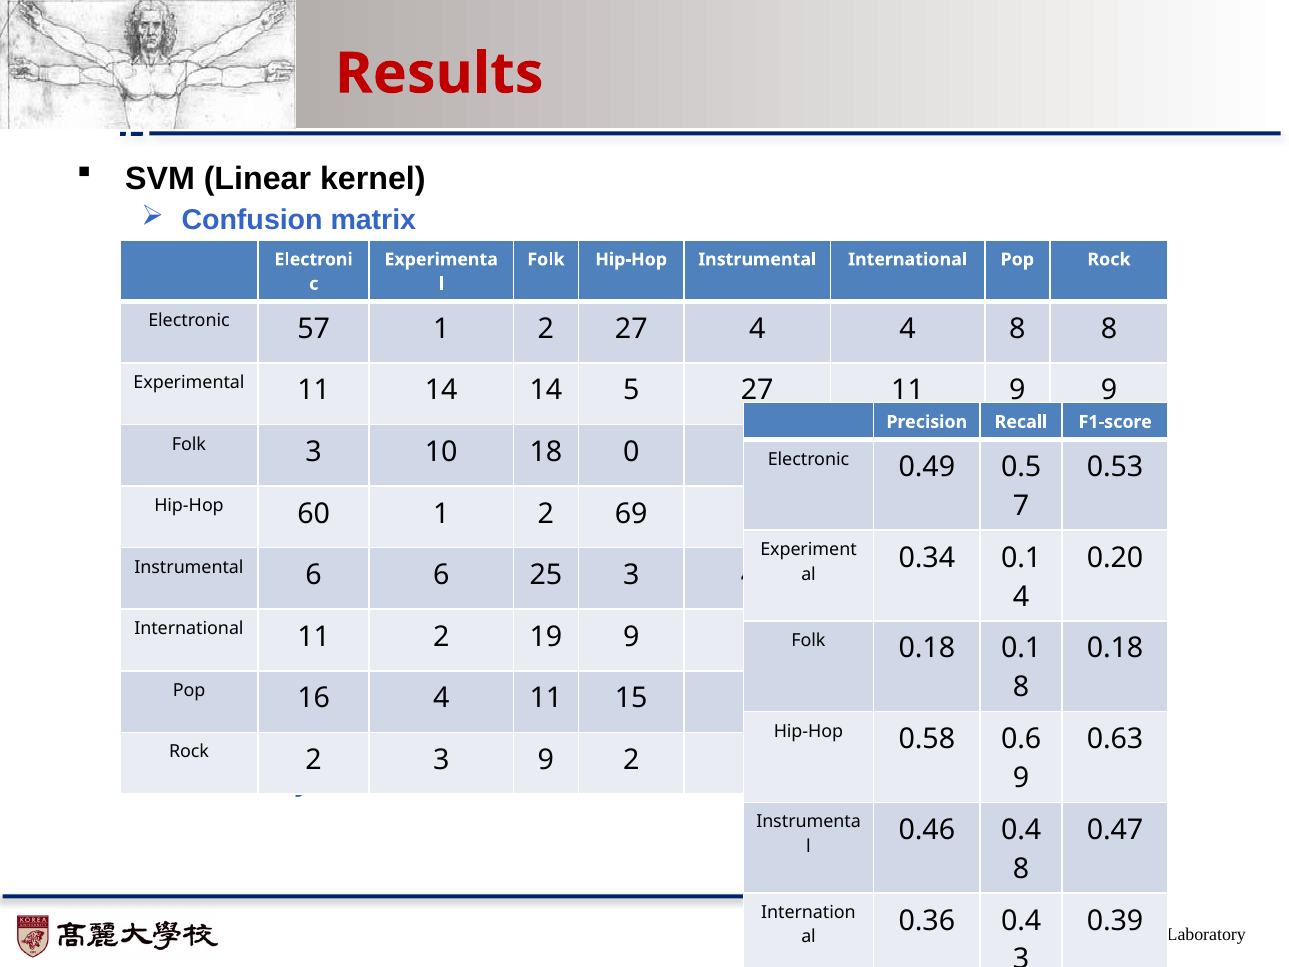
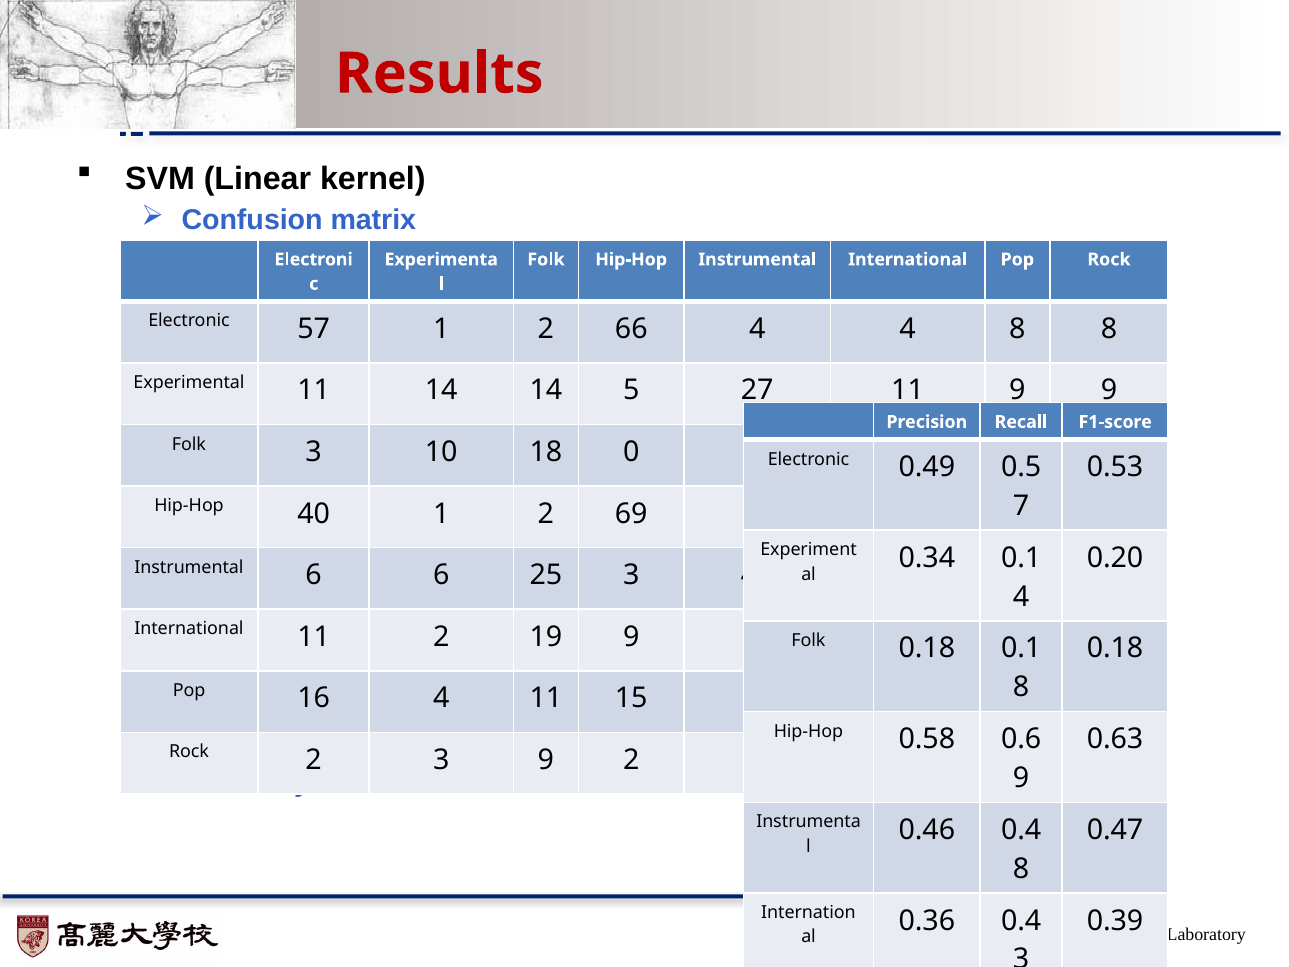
2 27: 27 -> 66 (631, 329)
60: 60 -> 40 (314, 513)
